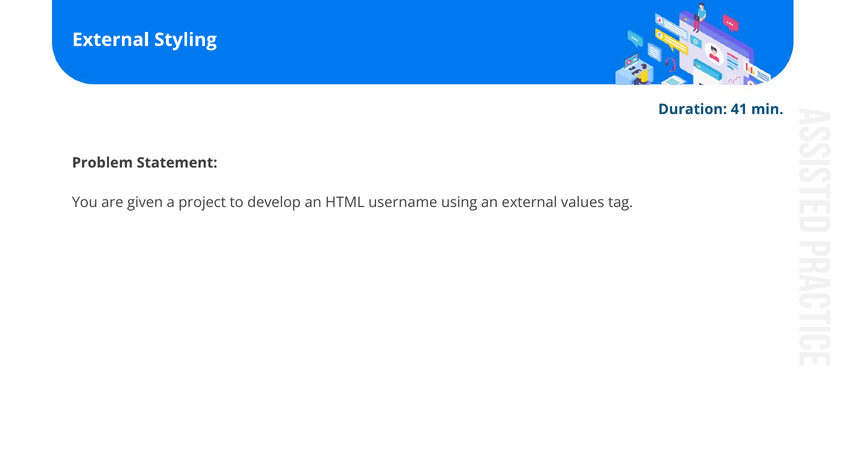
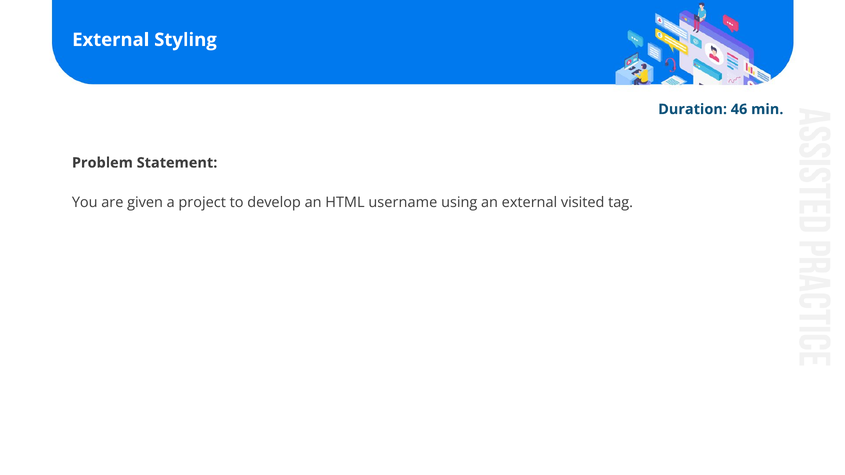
41: 41 -> 46 (739, 109)
values: values -> visited (583, 203)
